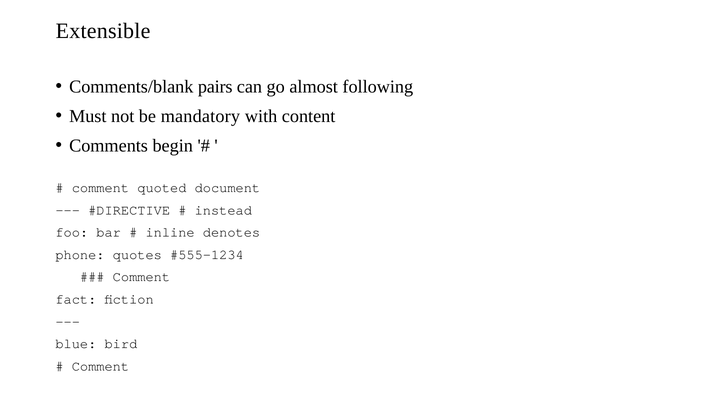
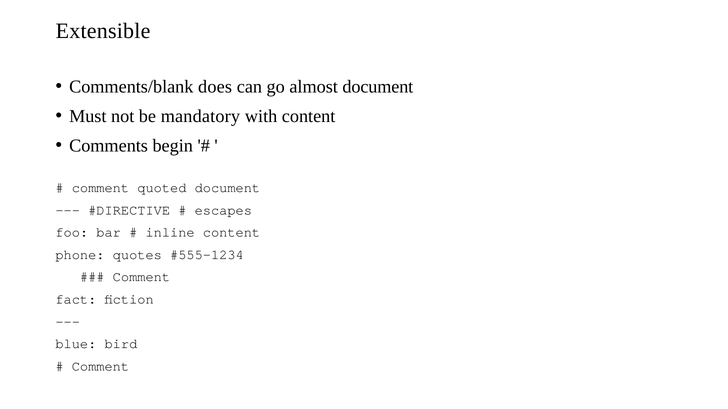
pairs: pairs -> does (215, 87)
almost following: following -> document (378, 87)
instead: instead -> escapes (223, 210)
inline denotes: denotes -> content (231, 233)
